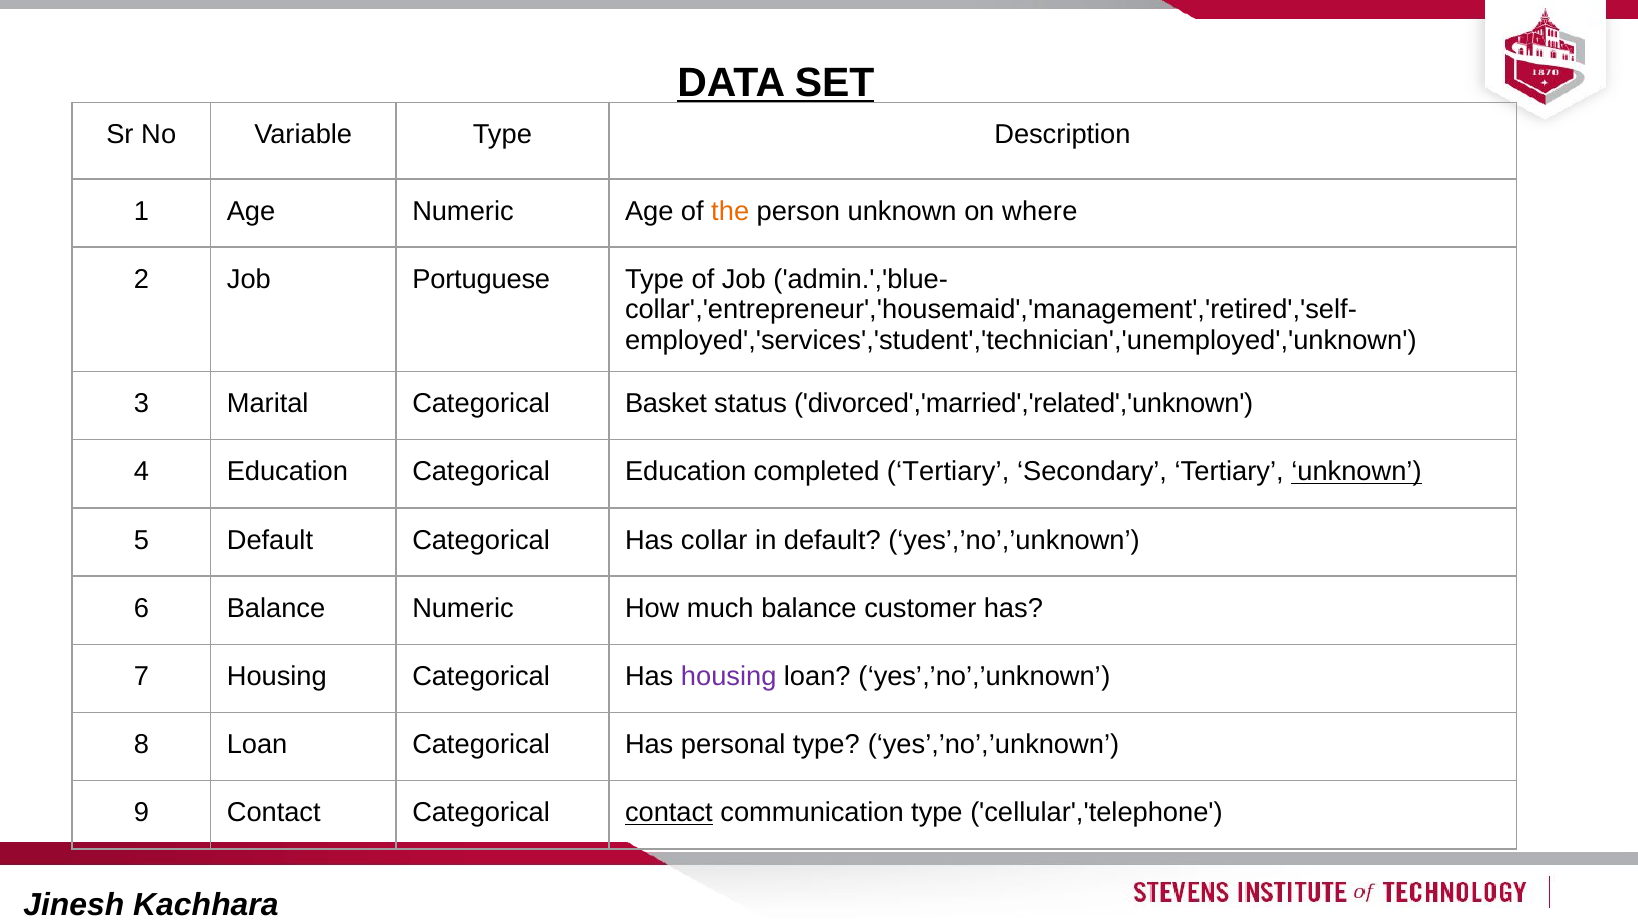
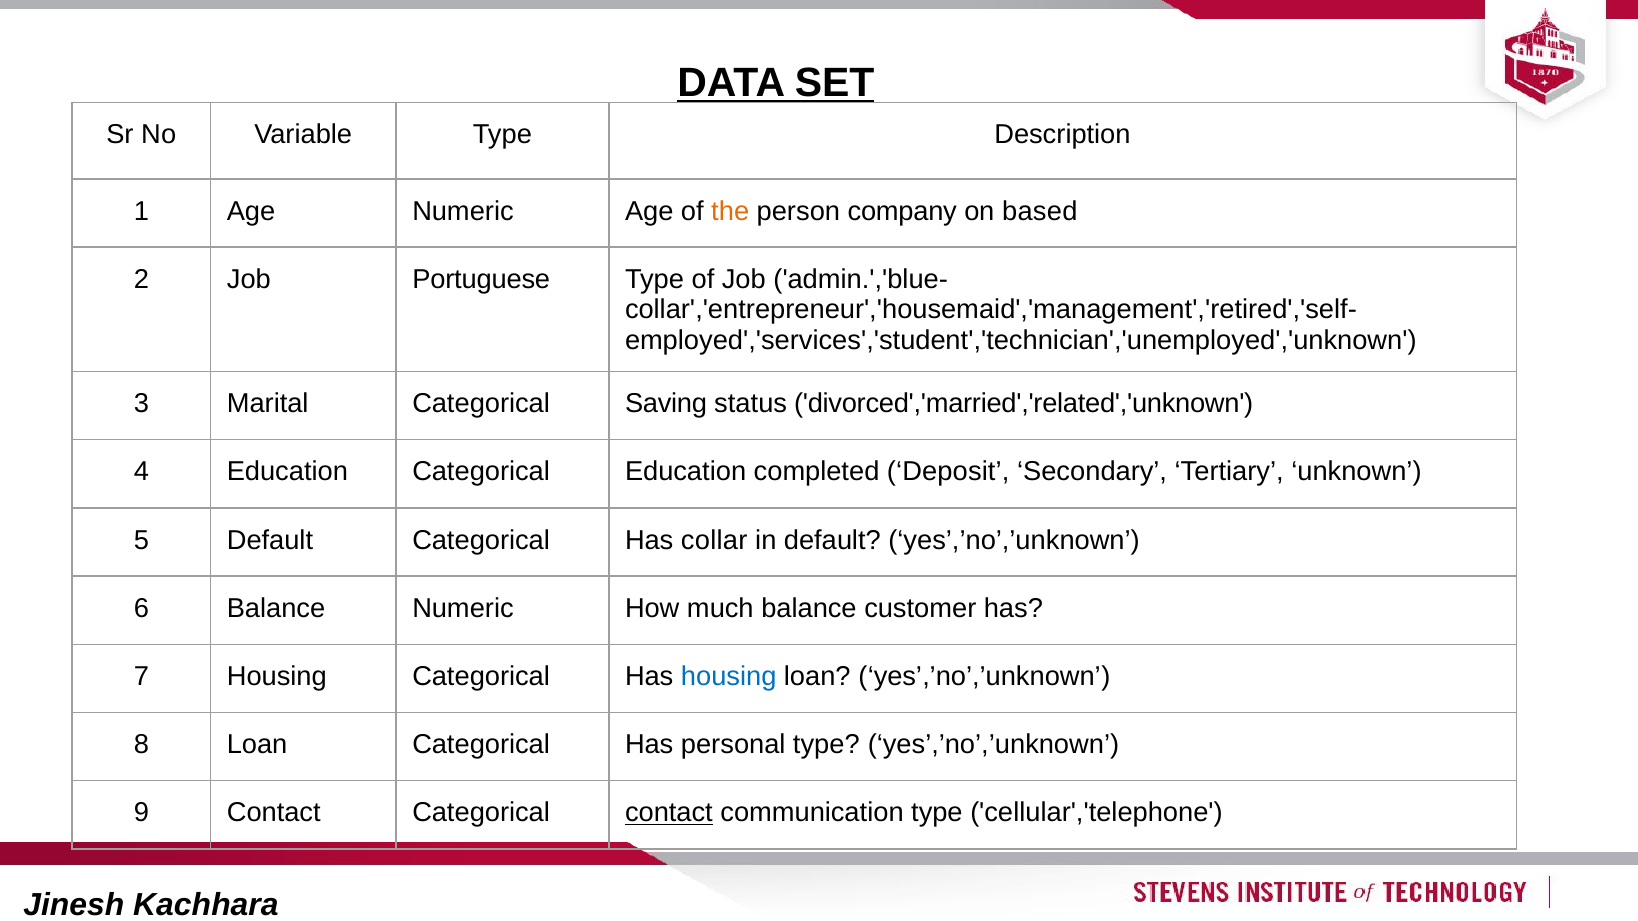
person unknown: unknown -> company (902, 211)
where: where -> based (1040, 211)
Basket: Basket -> Saving (666, 404)
completed Tertiary: Tertiary -> Deposit (948, 472)
unknown underline: present -> none (1356, 472)
housing colour: purple -> blue (729, 677)
